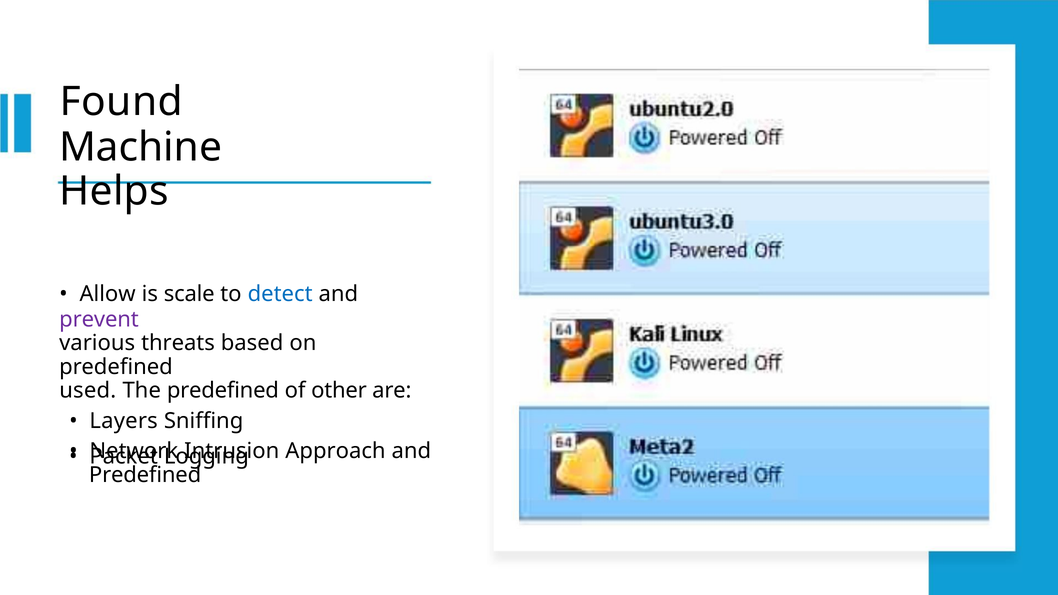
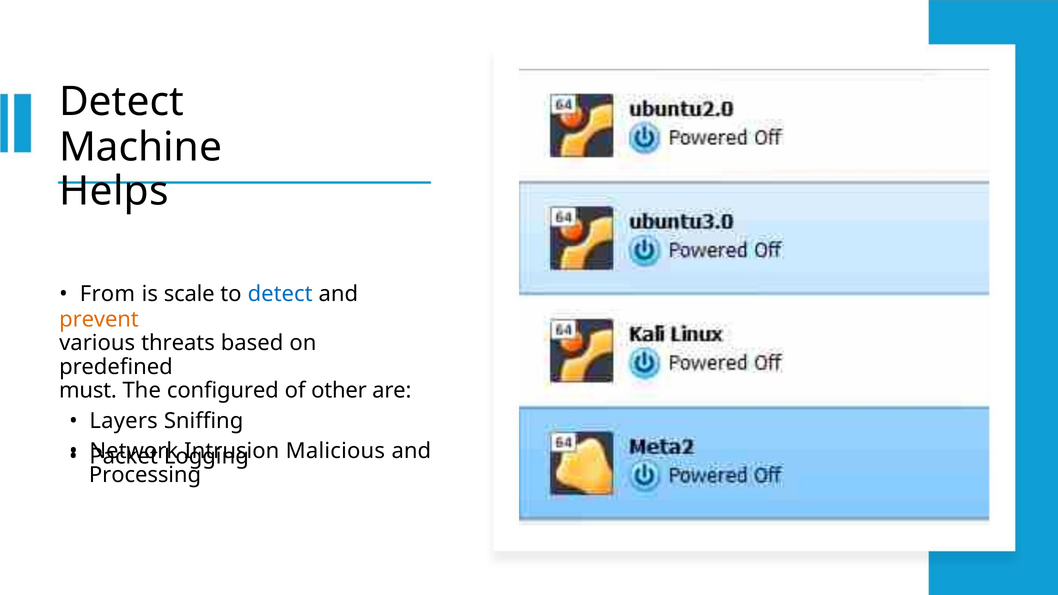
Found: Found -> Detect (121, 102)
Allow: Allow -> From (107, 294)
prevent colour: purple -> orange (99, 319)
used: used -> must (88, 391)
The predefined: predefined -> configured (223, 391)
Approach: Approach -> Malicious (335, 451)
Predefined: Predefined -> Processing (145, 475)
